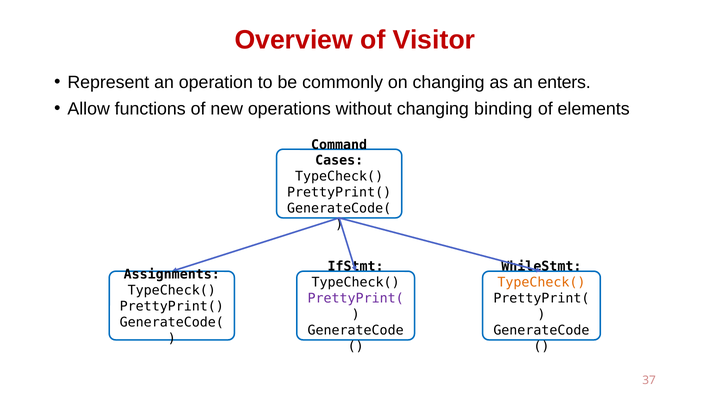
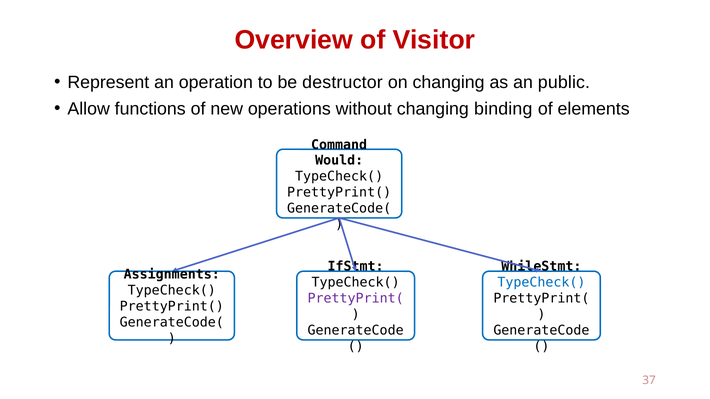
commonly: commonly -> destructor (342, 82)
enters: enters -> public (564, 82)
Cases: Cases -> Would (339, 161)
TypeCheck( colour: orange -> blue (541, 283)
